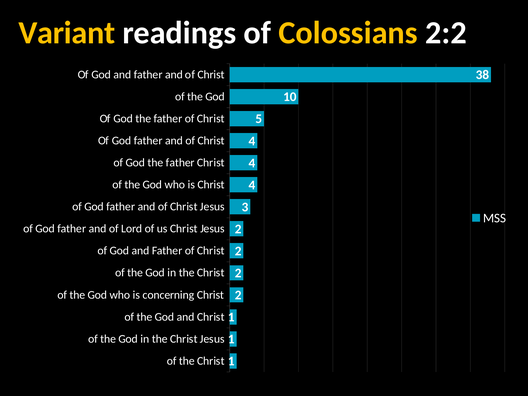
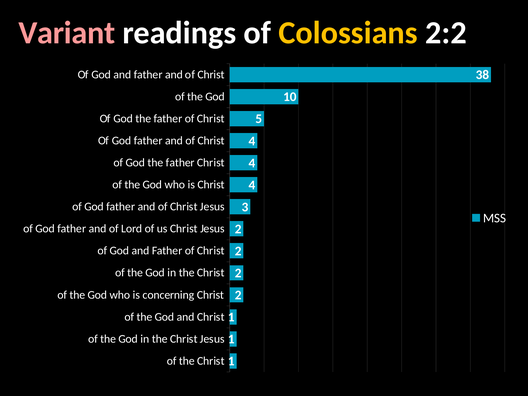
Variant colour: yellow -> pink (67, 33)
